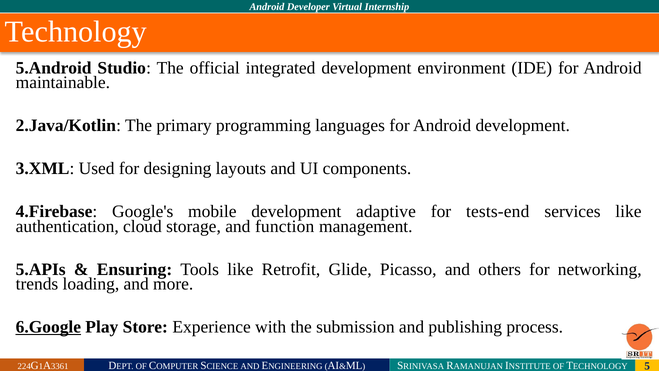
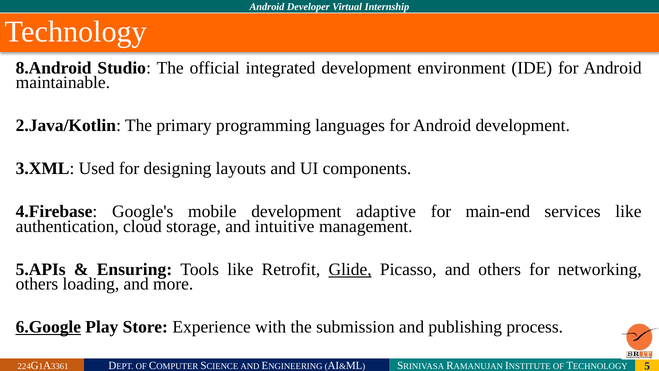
5.Android: 5.Android -> 8.Android (54, 68)
tests-end: tests-end -> main-end (498, 211)
function: function -> intuitive (285, 226)
Glide underline: none -> present (350, 269)
trends: trends -> others (37, 284)
